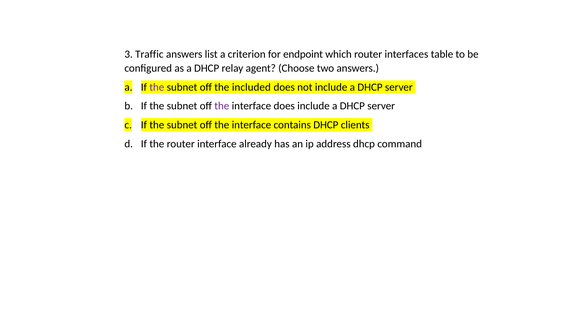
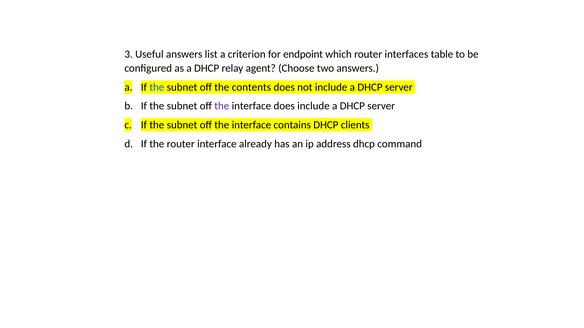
Traffic: Traffic -> Useful (149, 54)
the colour: purple -> blue (157, 87)
included: included -> contents (251, 87)
